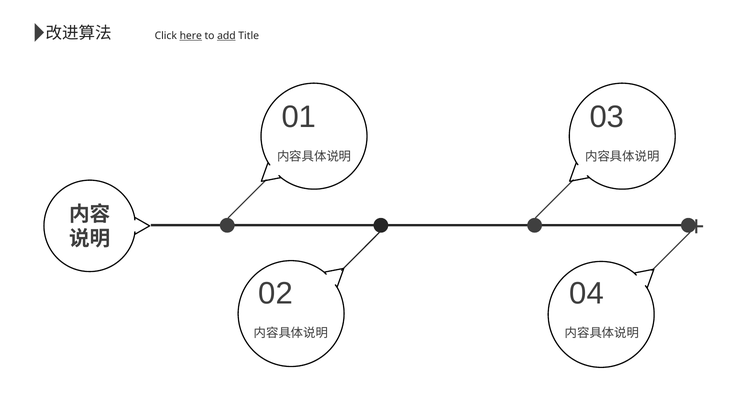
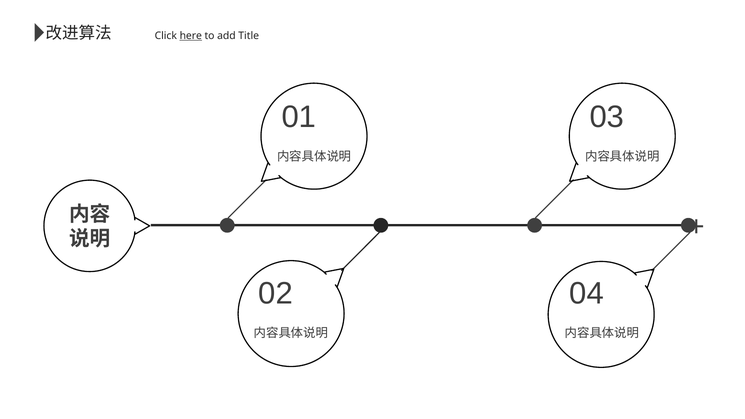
add underline: present -> none (226, 36)
